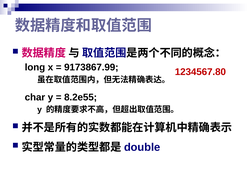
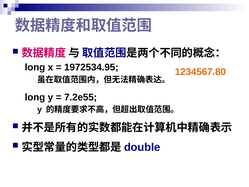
9173867.99: 9173867.99 -> 1972534.95 (91, 67)
1234567.80 colour: red -> orange (200, 72)
char: char -> long (35, 97)
8.2e55: 8.2e55 -> 7.2e55 (81, 97)
